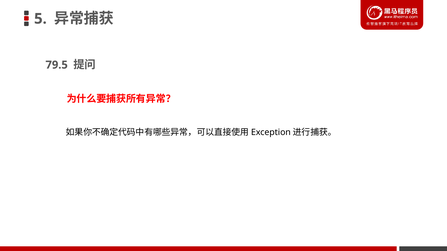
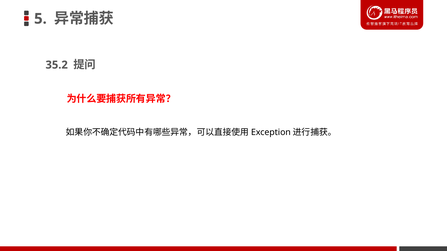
79.5: 79.5 -> 35.2 (57, 65)
